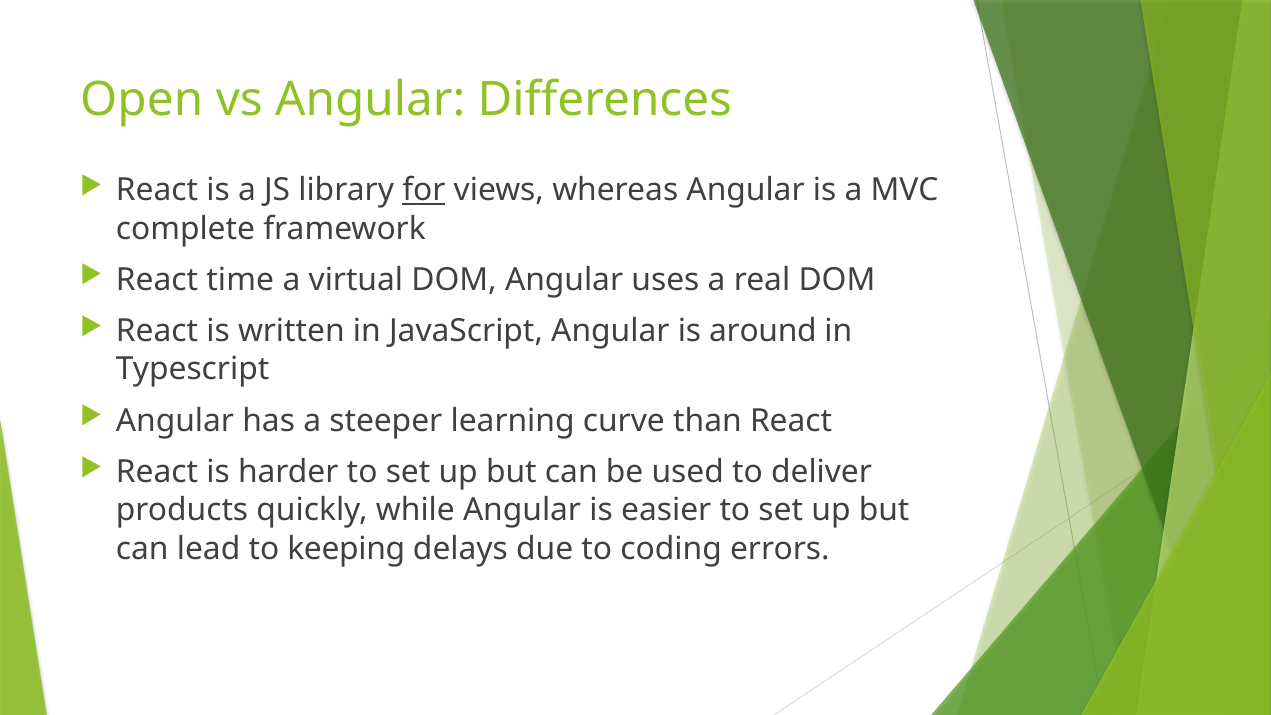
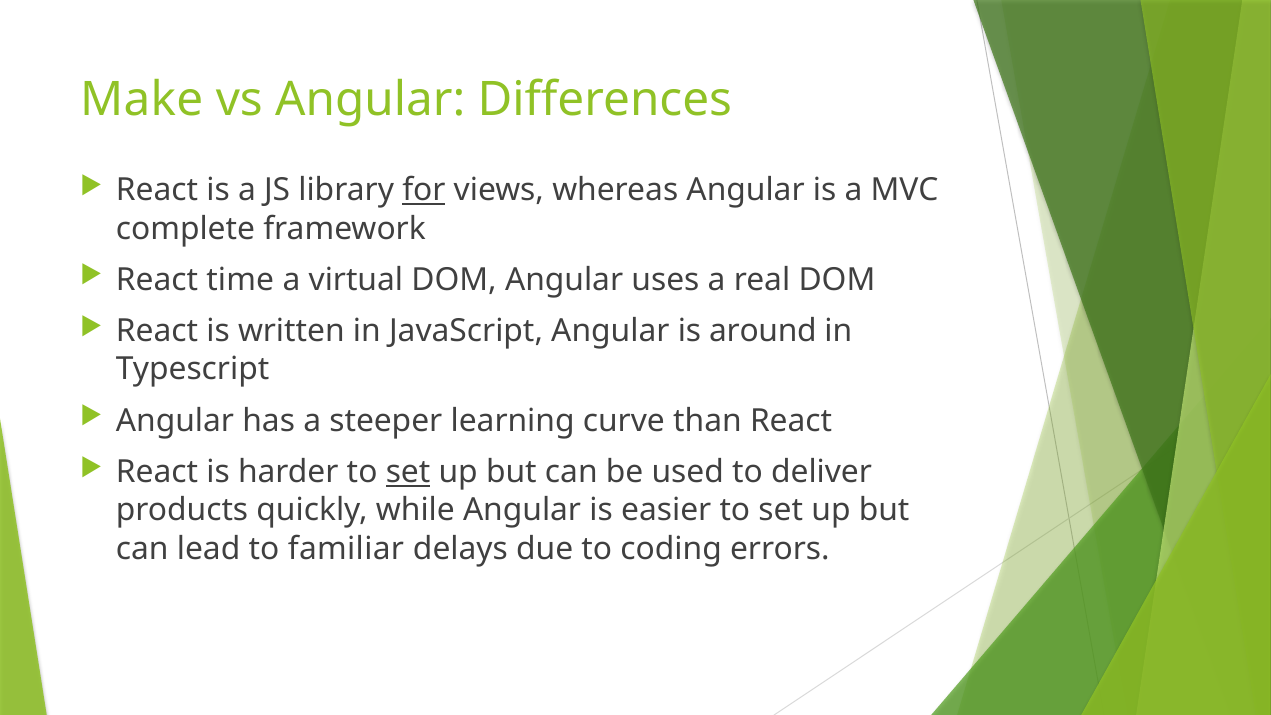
Open: Open -> Make (142, 100)
set underline: none -> present (408, 472)
keeping: keeping -> familiar (346, 548)
